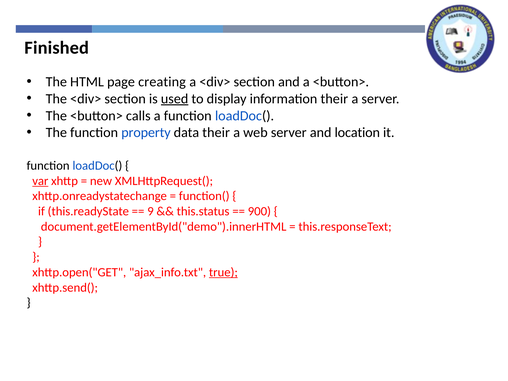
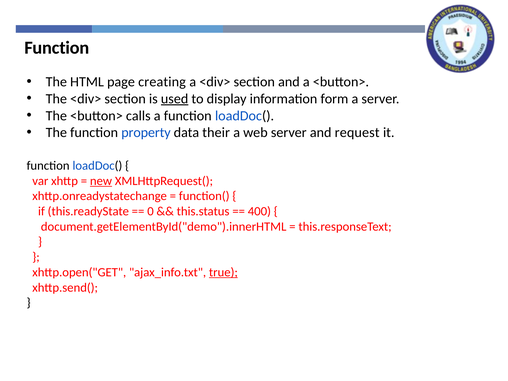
Finished: Finished -> Function (57, 48)
information their: their -> form (334, 99)
location: location -> request (357, 133)
var underline: present -> none (40, 181)
new underline: none -> present (101, 181)
9: 9 -> 0 (150, 211)
900: 900 -> 400 (259, 211)
